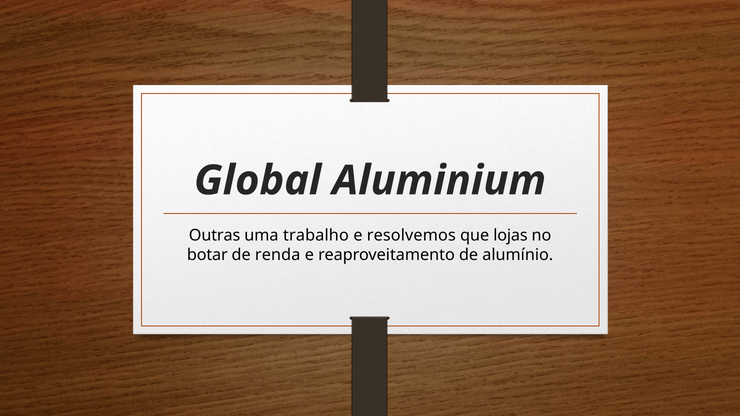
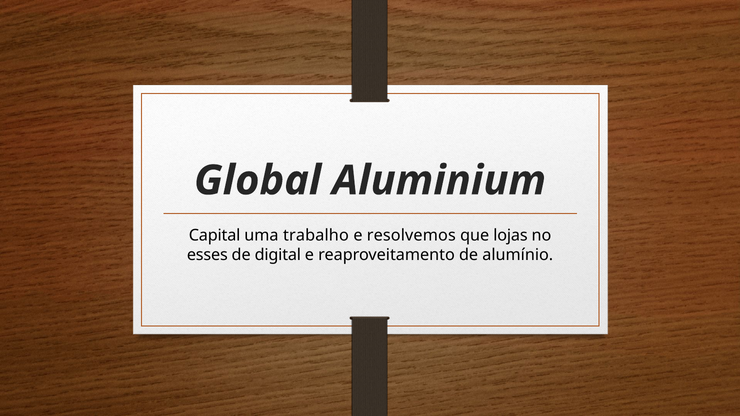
Outras: Outras -> Capital (215, 236)
botar: botar -> esses (207, 255)
renda: renda -> digital (278, 255)
